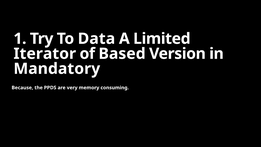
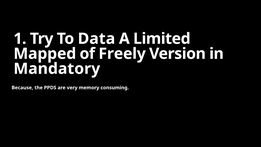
Iterator: Iterator -> Mapped (45, 54)
Based: Based -> Freely (122, 54)
